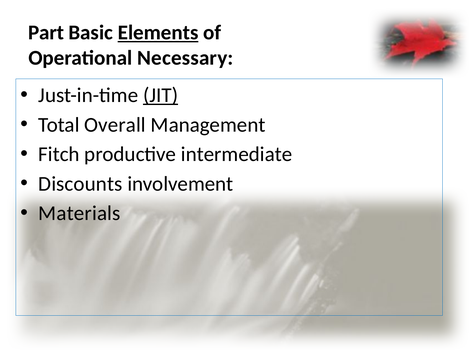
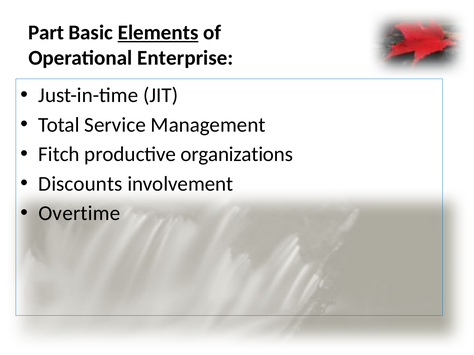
Necessary: Necessary -> Enterprise (185, 58)
JIT underline: present -> none (161, 95)
Overall: Overall -> Service (115, 125)
intermediate: intermediate -> organizations (237, 154)
Materials: Materials -> Overtime (79, 213)
